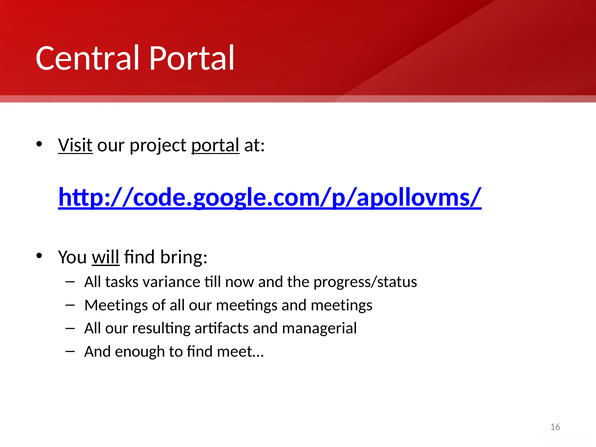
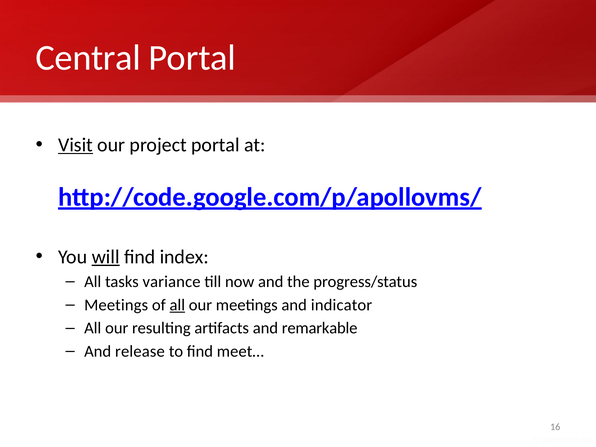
portal underline: present -> none (215, 145)
bring: bring -> index (184, 257)
all underline: none -> present (177, 305)
and meetings: meetings -> indicator (342, 305)
managerial: managerial -> remarkable (320, 328)
enough: enough -> release (140, 351)
